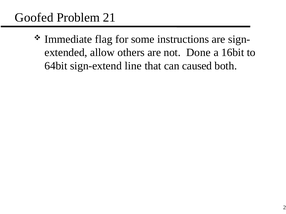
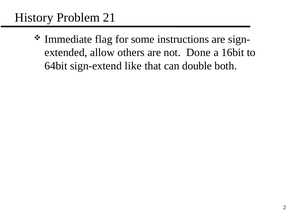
Goofed: Goofed -> History (34, 17)
line: line -> like (133, 66)
caused: caused -> double (197, 66)
